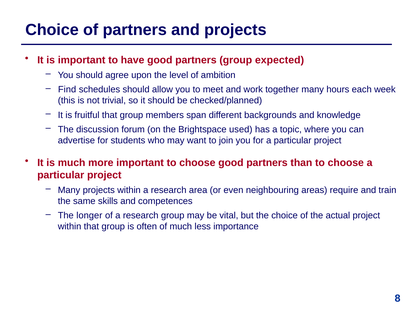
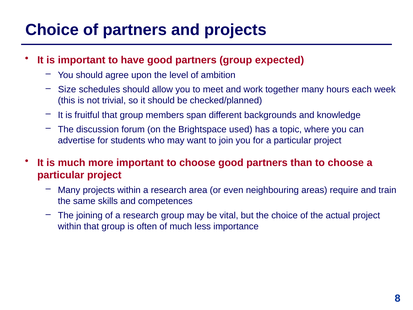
Find: Find -> Size (67, 89)
longer: longer -> joining (89, 215)
